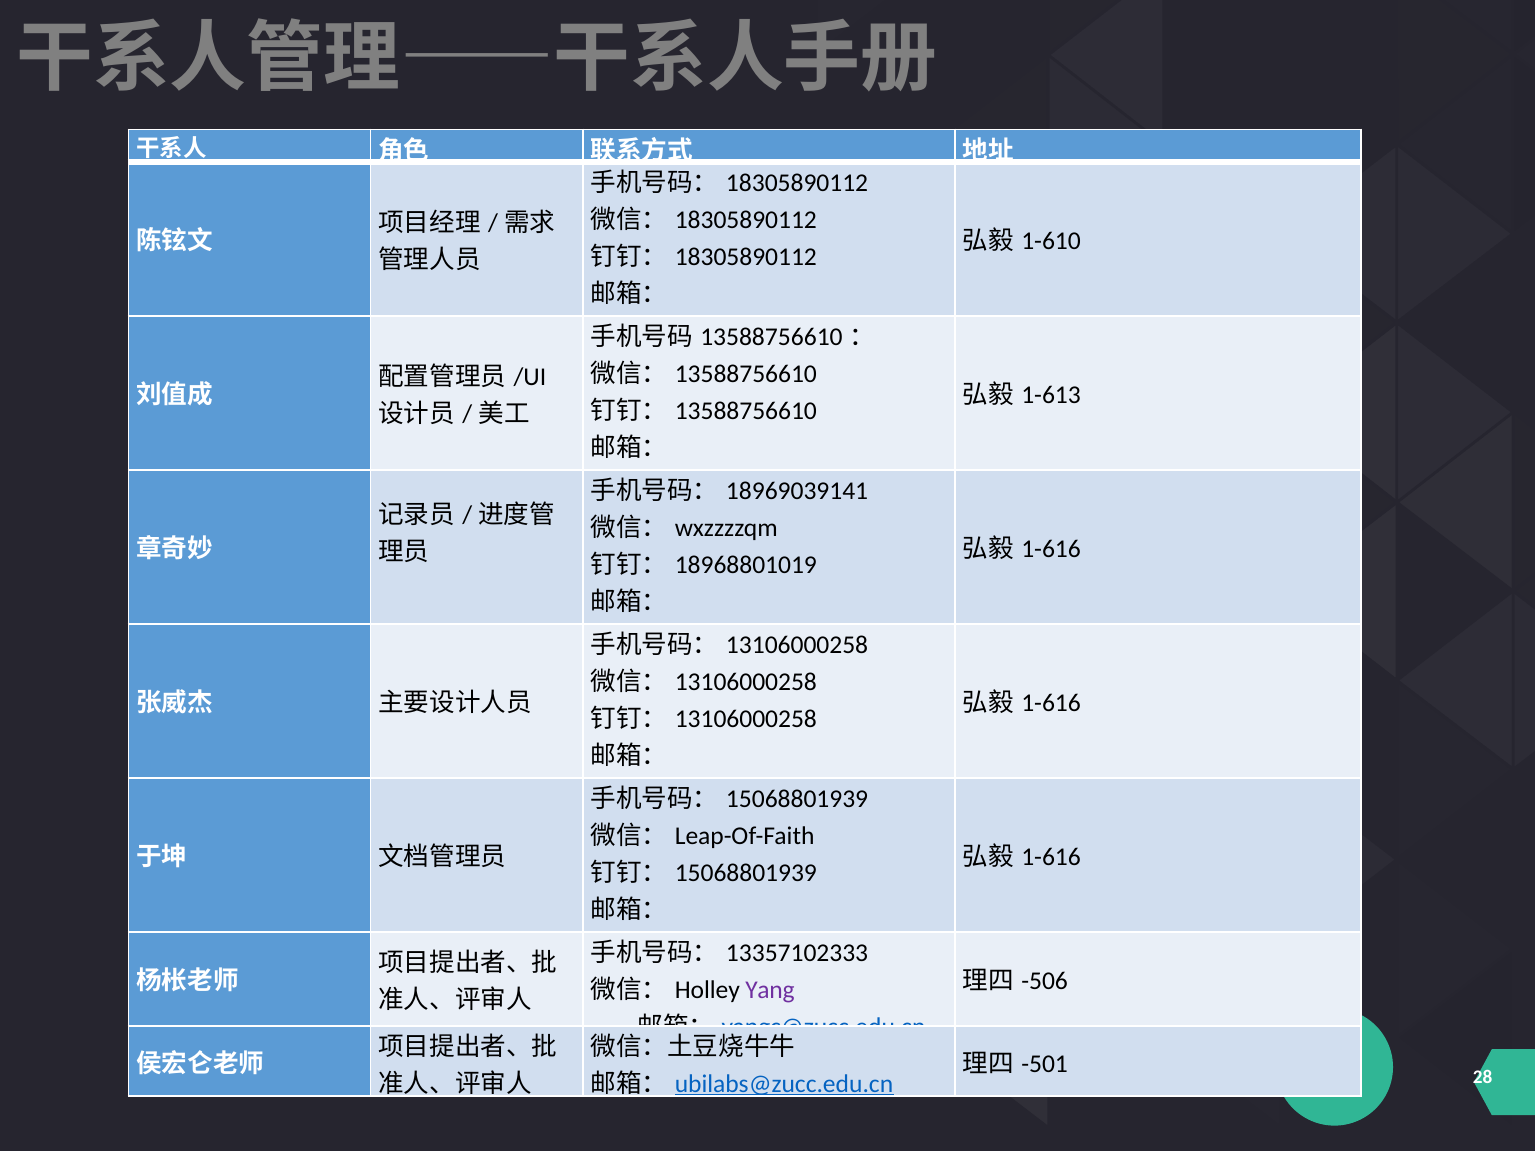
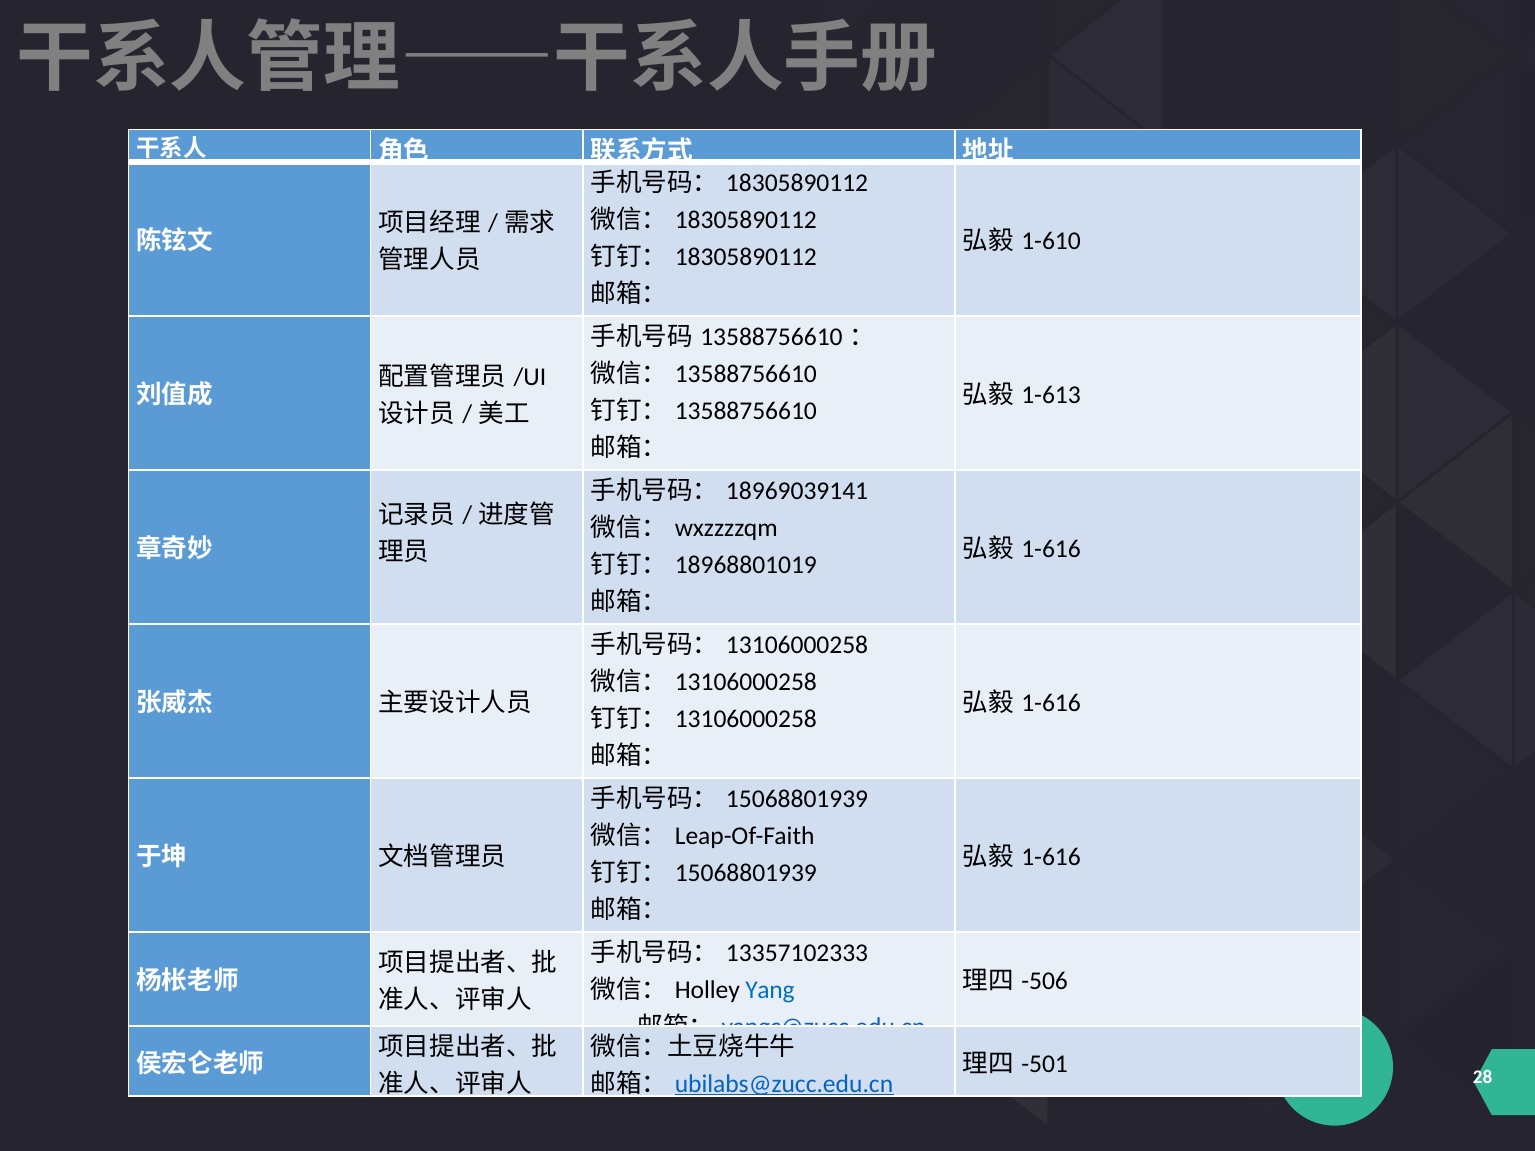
Yang colour: purple -> blue (770, 990)
